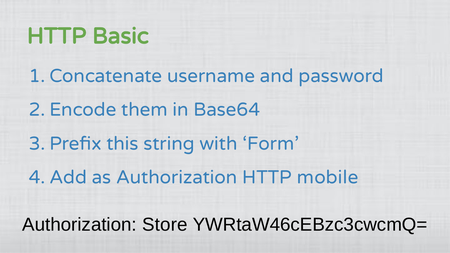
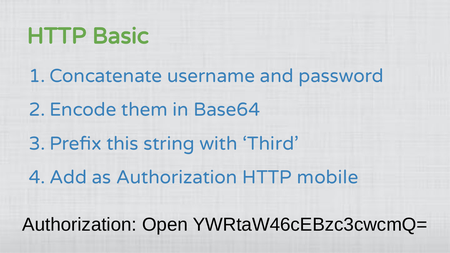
Form: Form -> Third (271, 144)
Store: Store -> Open (165, 225)
